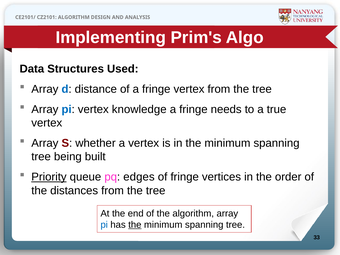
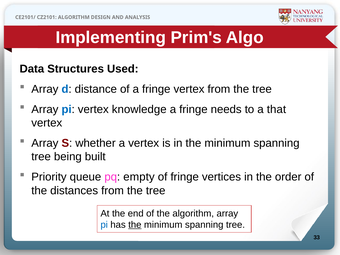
true: true -> that (276, 109)
Priority underline: present -> none (49, 177)
edges: edges -> empty (139, 177)
